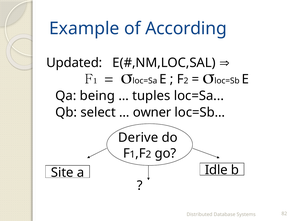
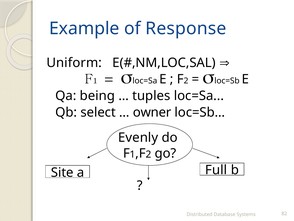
According: According -> Response (186, 28)
Updated: Updated -> Uniform (74, 63)
Derive: Derive -> Evenly (138, 137)
Idle: Idle -> Full (216, 170)
